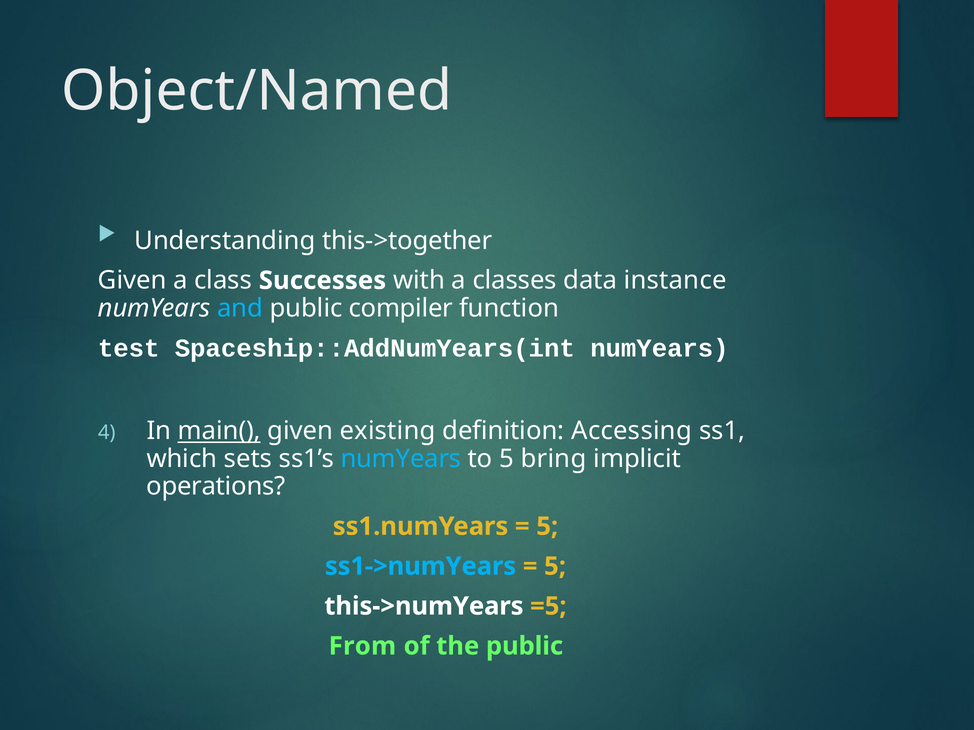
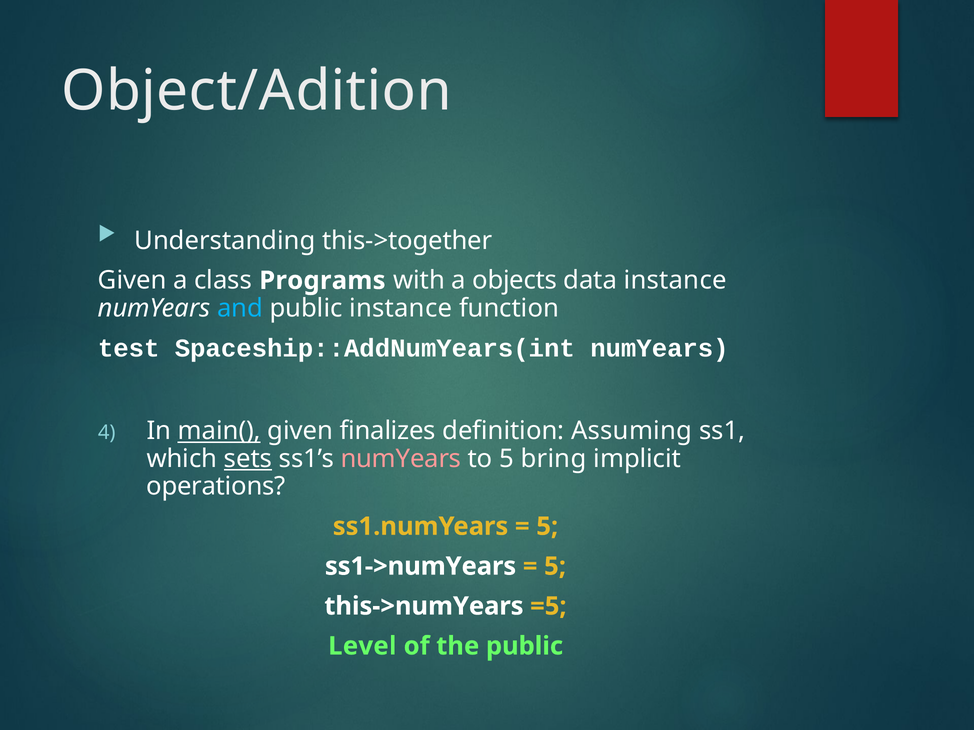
Object/Named: Object/Named -> Object/Adition (257, 91)
Successes: Successes -> Programs (322, 281)
classes: classes -> objects (515, 281)
public compiler: compiler -> instance (401, 308)
existing: existing -> finalizes (388, 431)
Accessing: Accessing -> Assuming (632, 431)
sets underline: none -> present (248, 459)
numYears colour: light blue -> pink (401, 459)
ss1->numYears colour: light blue -> white (421, 567)
From: From -> Level (362, 646)
